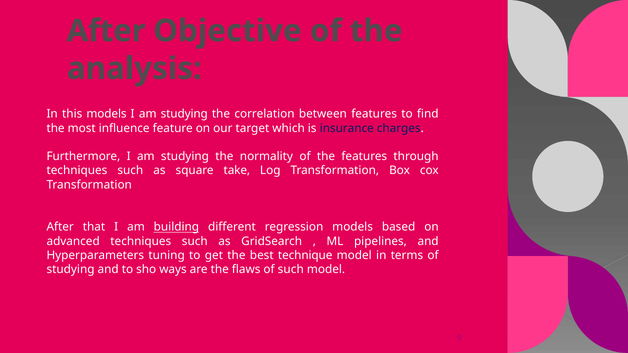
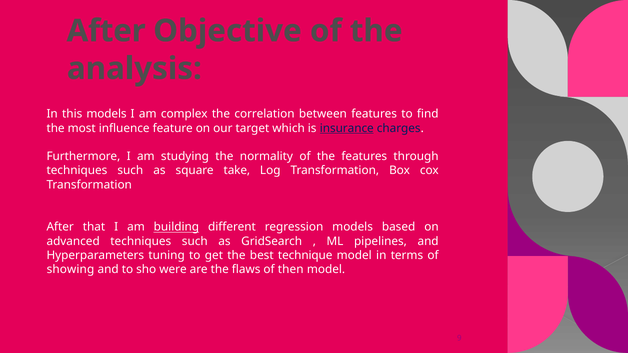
studying: studying -> complex (184, 114)
insurance underline: none -> present (347, 128)
studying: studying -> showing (70, 270)
ways: ways -> were (173, 270)
of such: such -> then (291, 270)
